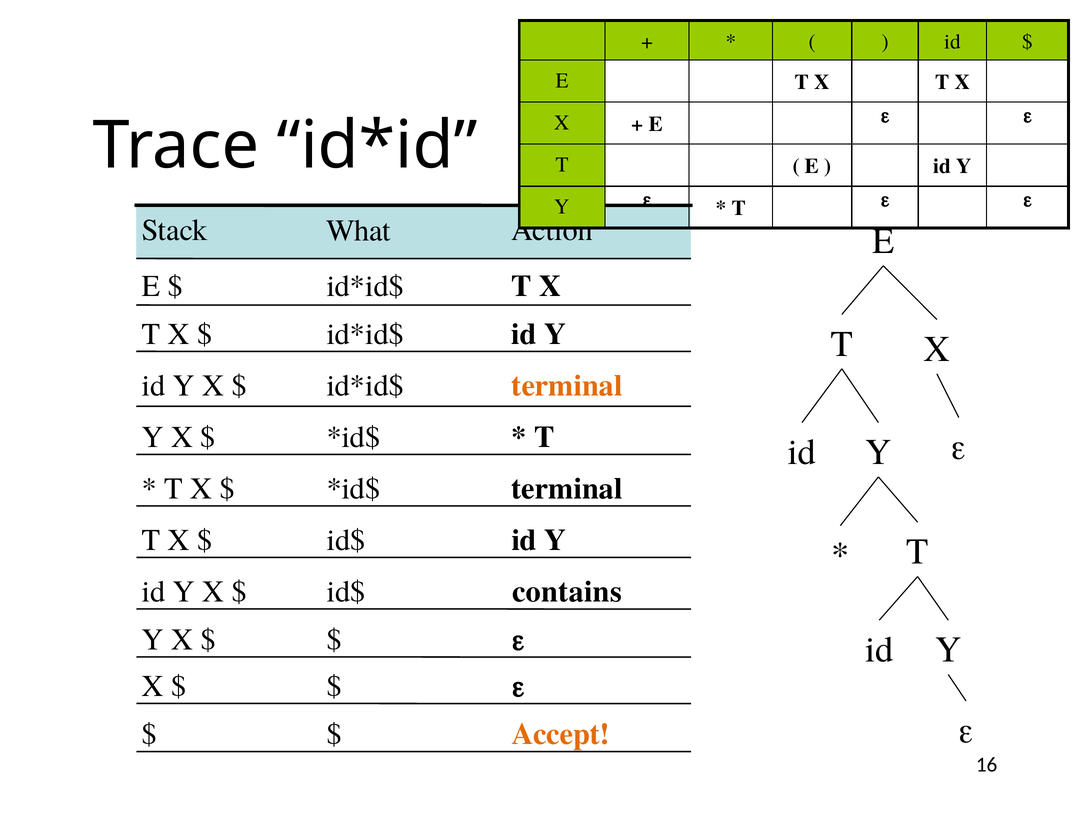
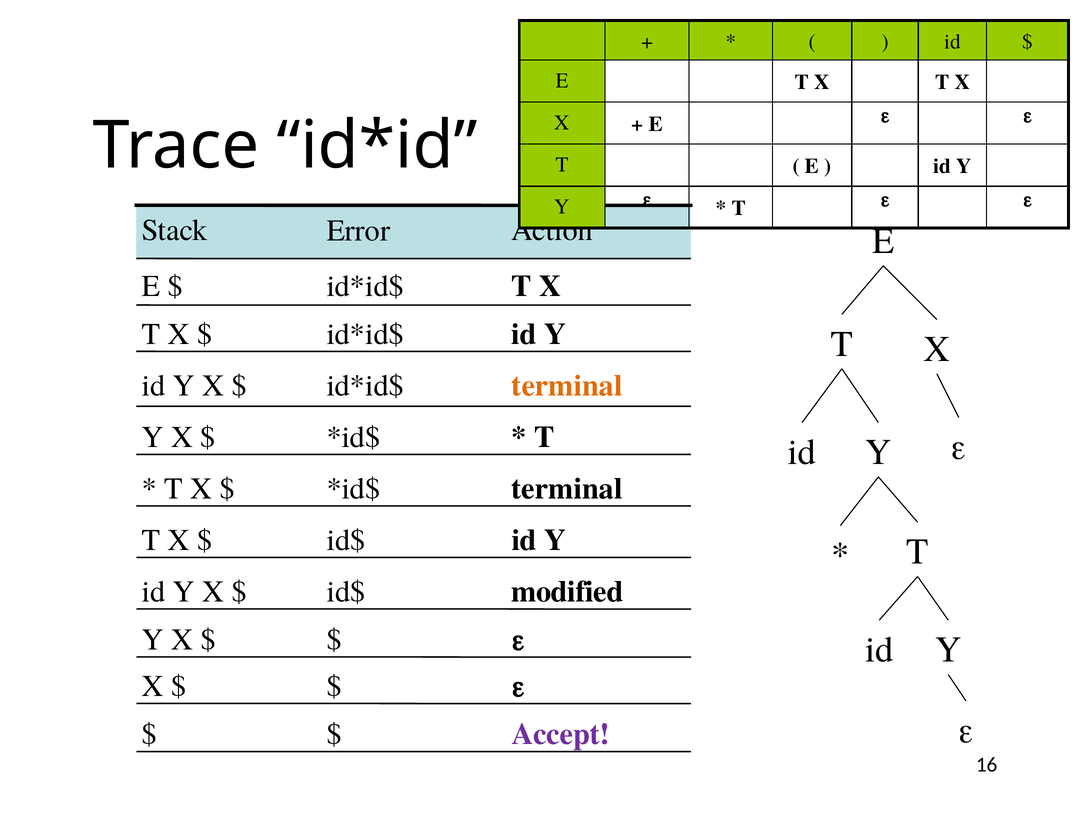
What: What -> Error (358, 230)
contains: contains -> modified (567, 591)
Accept colour: orange -> purple (561, 734)
